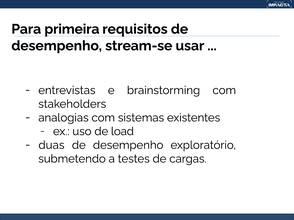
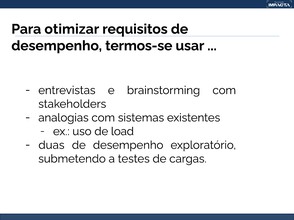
primeira: primeira -> otimizar (72, 29)
stream-se: stream-se -> termos-se (139, 46)
